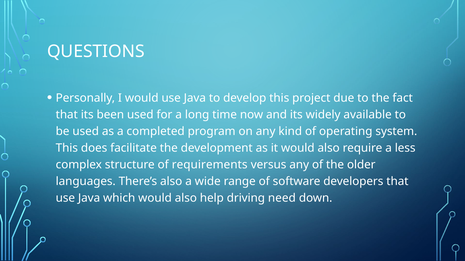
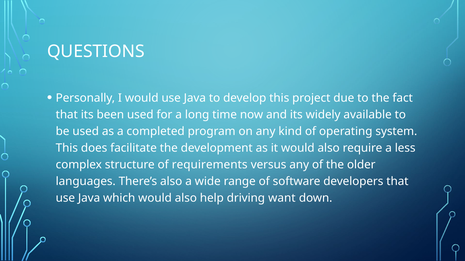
need: need -> want (282, 199)
